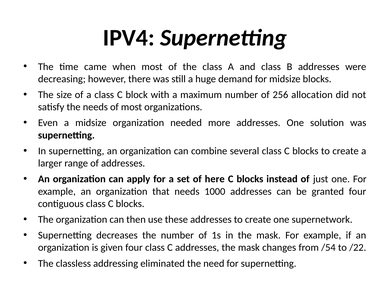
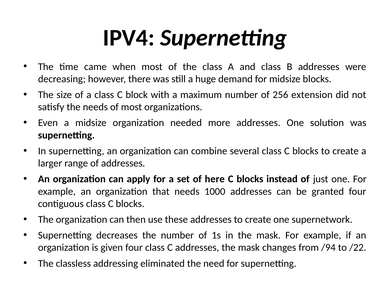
allocation: allocation -> extension (312, 95)
/54: /54 -> /94 (328, 248)
